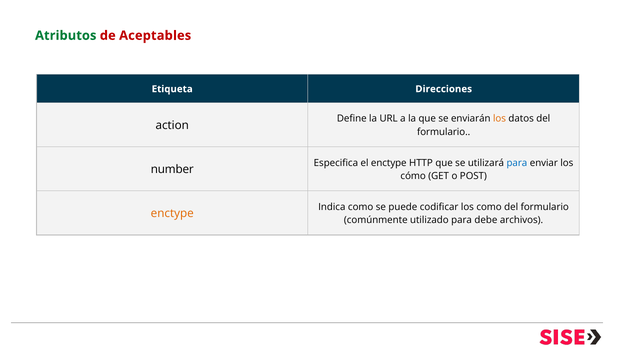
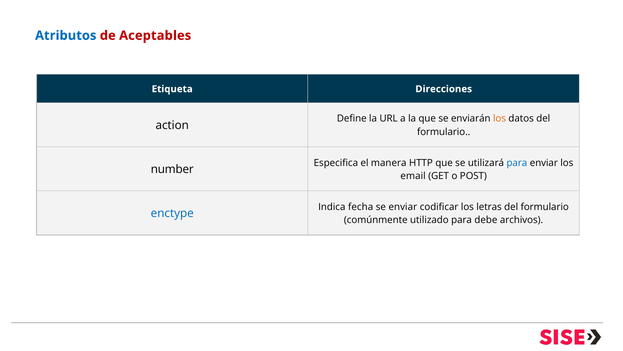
Atributos colour: green -> blue (66, 35)
el enctype: enctype -> manera (389, 163)
cómo: cómo -> email (413, 176)
Indica como: como -> fecha (361, 207)
se puede: puede -> enviar (403, 207)
los como: como -> letras (489, 207)
enctype colour: orange -> blue (172, 213)
